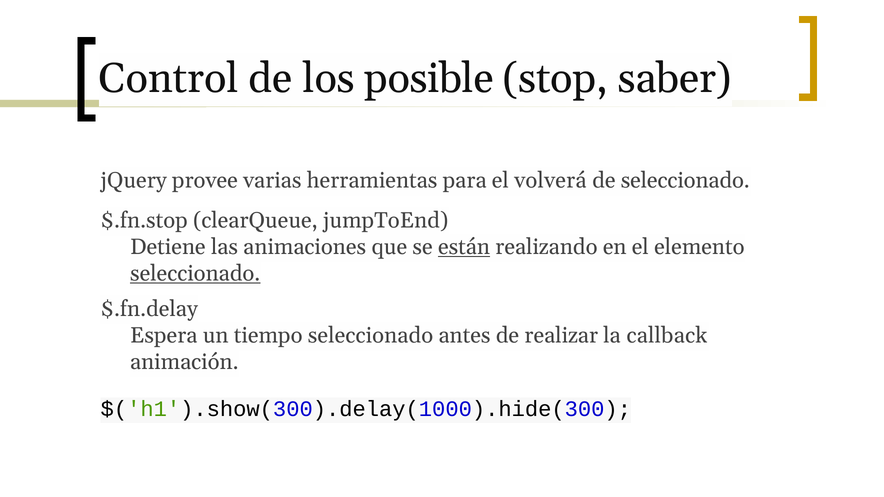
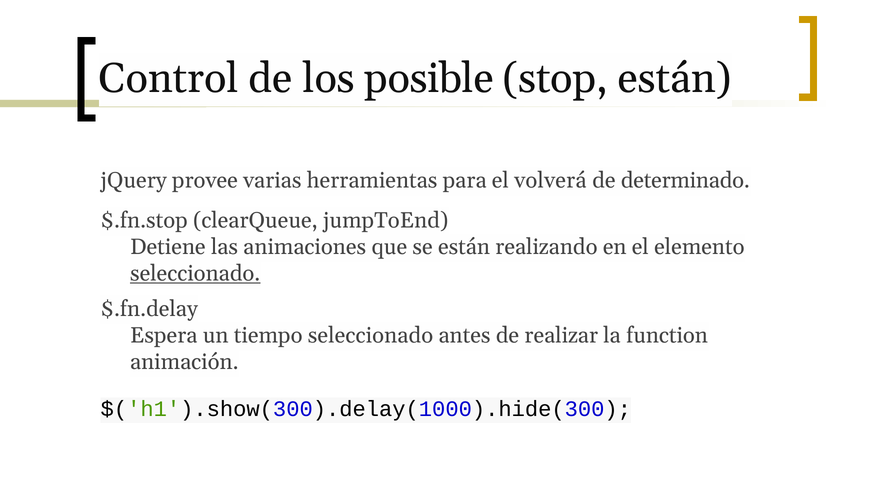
stop saber: saber -> están (675, 78)
de seleccionado: seleccionado -> determinado (685, 181)
están underline: present -> none (464, 247)
callback: callback -> function (667, 336)
